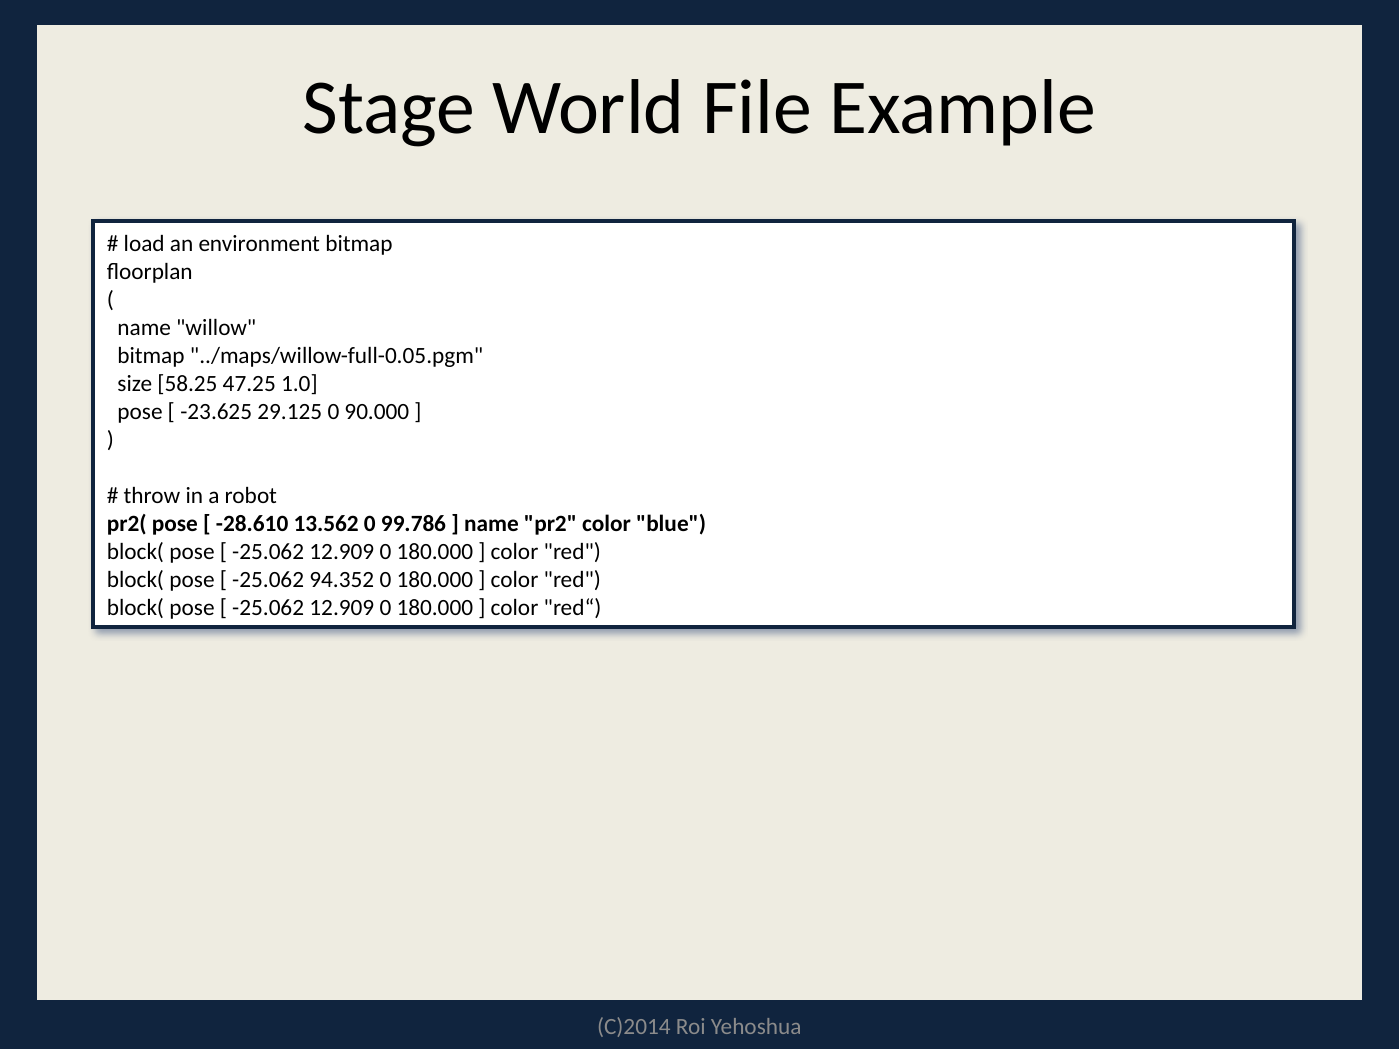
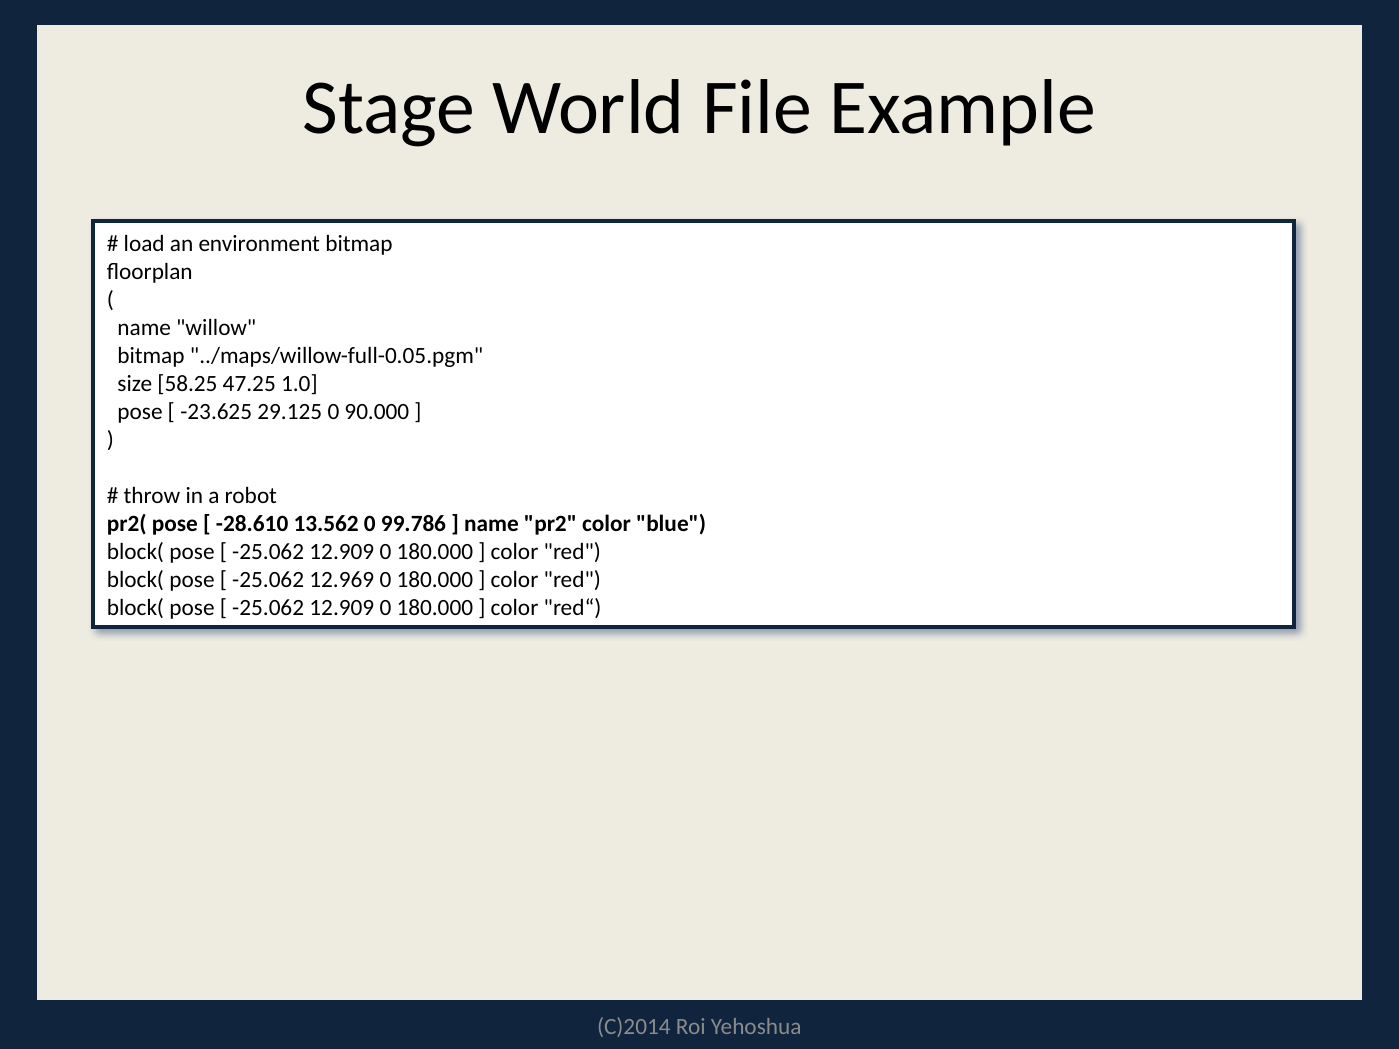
94.352: 94.352 -> 12.969 (342, 580)
